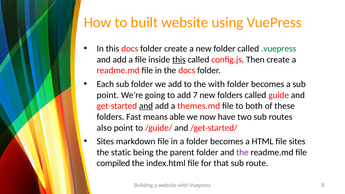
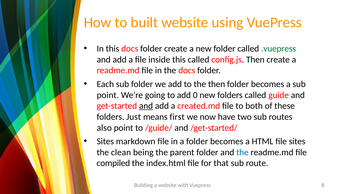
this underline: present -> none (179, 60)
the with: with -> then (217, 84)
7: 7 -> 0 (195, 95)
themes.md: themes.md -> created.md (199, 106)
Fast: Fast -> Just (134, 117)
able: able -> first (177, 117)
static: static -> clean (121, 152)
the colour: purple -> blue (242, 152)
